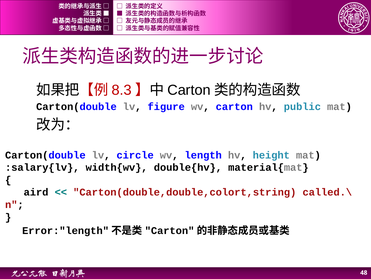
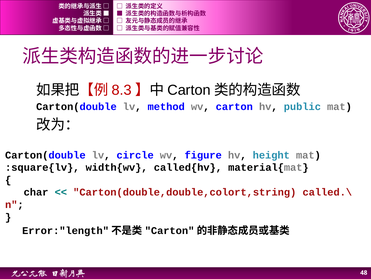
figure: figure -> method (166, 106)
length: length -> figure (203, 155)
:salary{lv: :salary{lv -> :square{lv (42, 167)
double{hv: double{hv -> called{hv (188, 167)
aird: aird -> char (36, 192)
